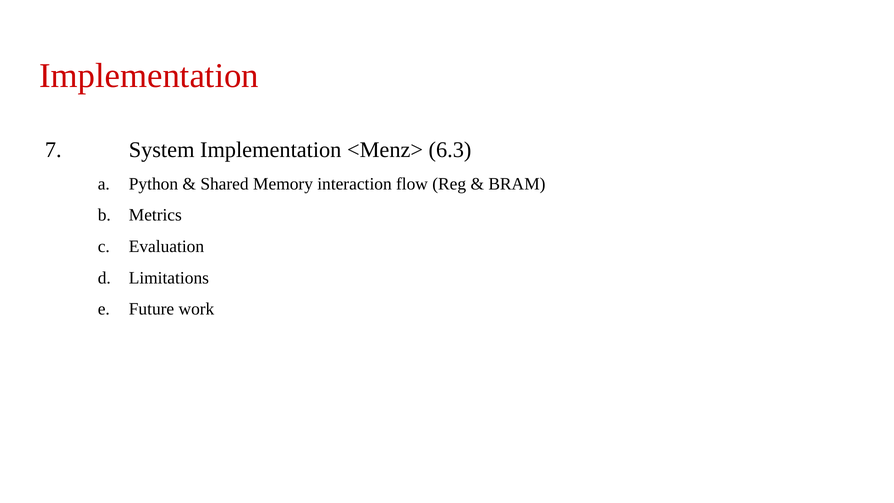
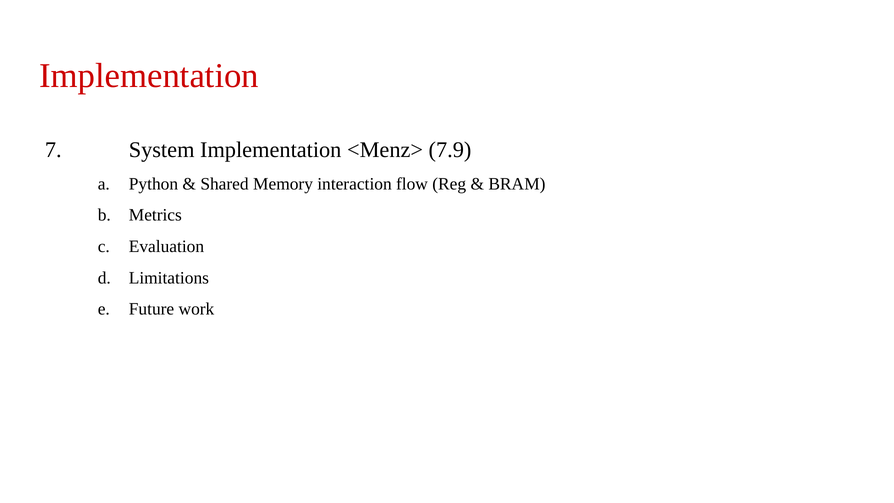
6.3: 6.3 -> 7.9 (450, 150)
